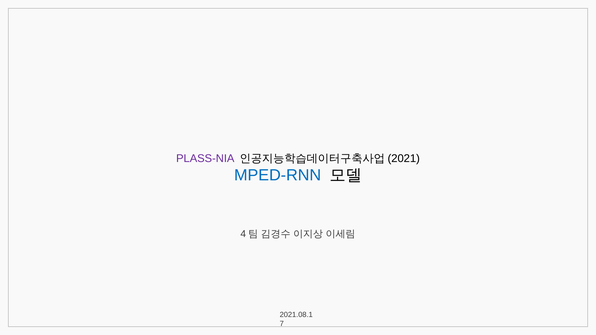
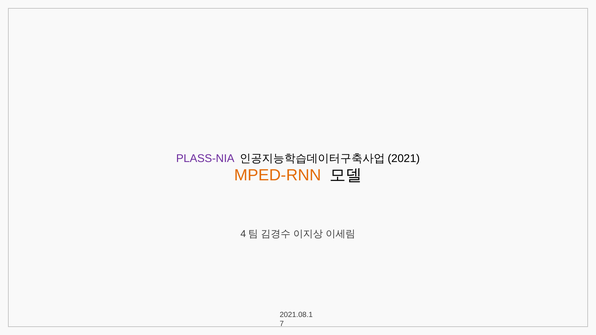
MPED-RNN colour: blue -> orange (278, 175)
